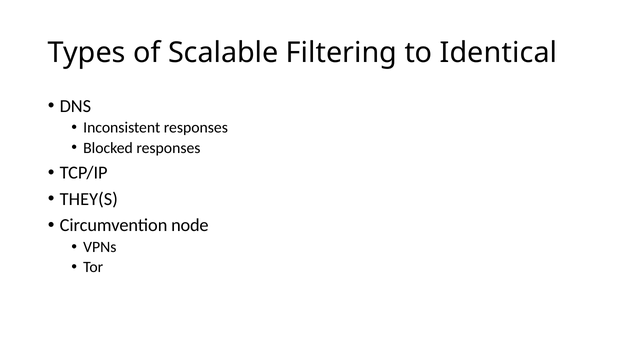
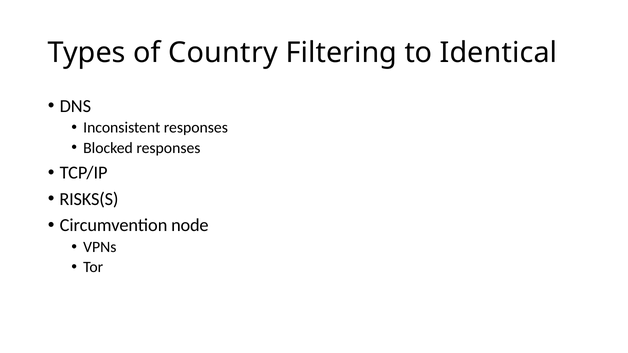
Scalable: Scalable -> Country (223, 53)
THEY(S: THEY(S -> RISKS(S (89, 199)
